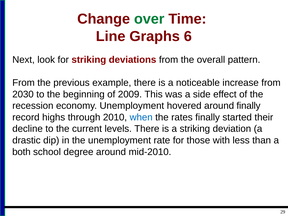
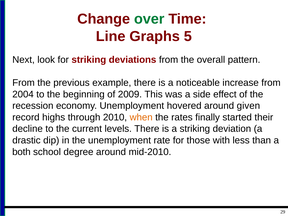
6: 6 -> 5 (188, 36)
2030: 2030 -> 2004 (23, 94)
around finally: finally -> given (248, 106)
when colour: blue -> orange (141, 117)
